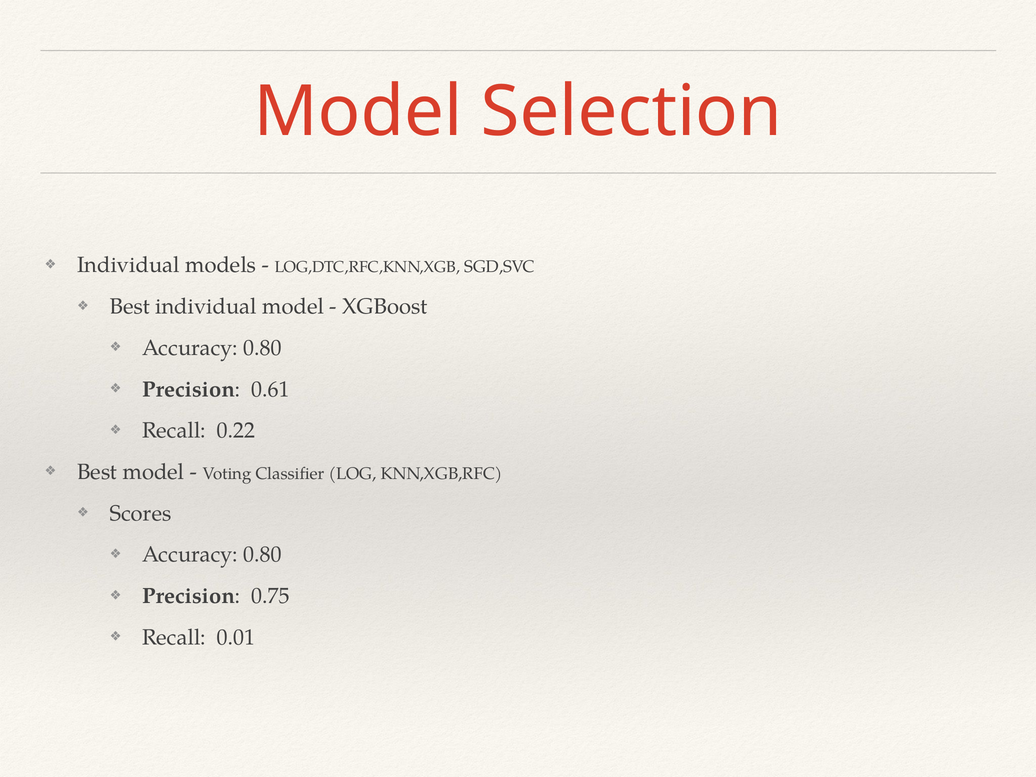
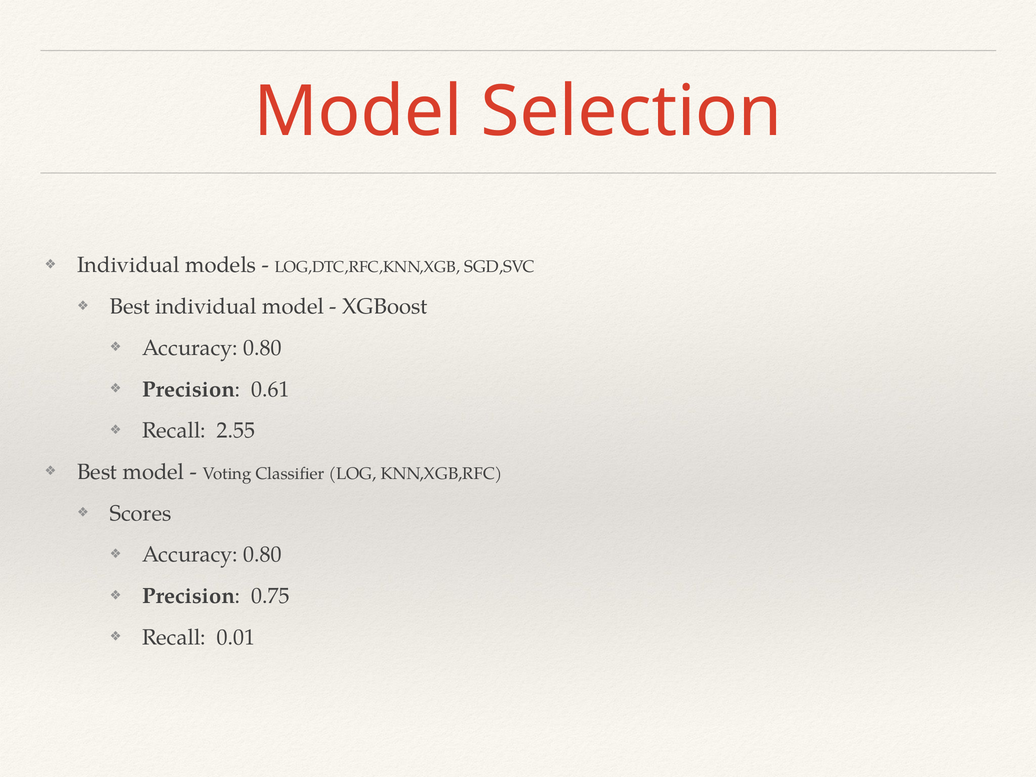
0.22: 0.22 -> 2.55 (236, 431)
